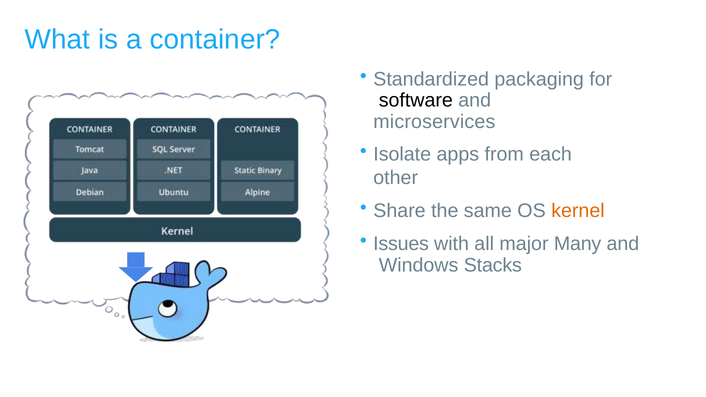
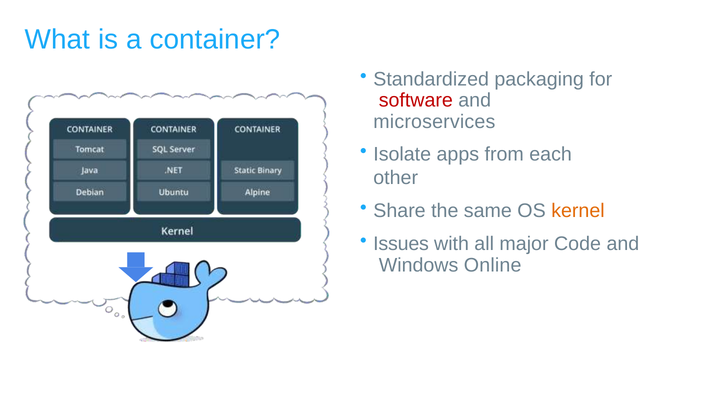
software colour: black -> red (416, 101)
Many: Many -> Code (578, 244)
Stacks: Stacks -> Online (493, 265)
